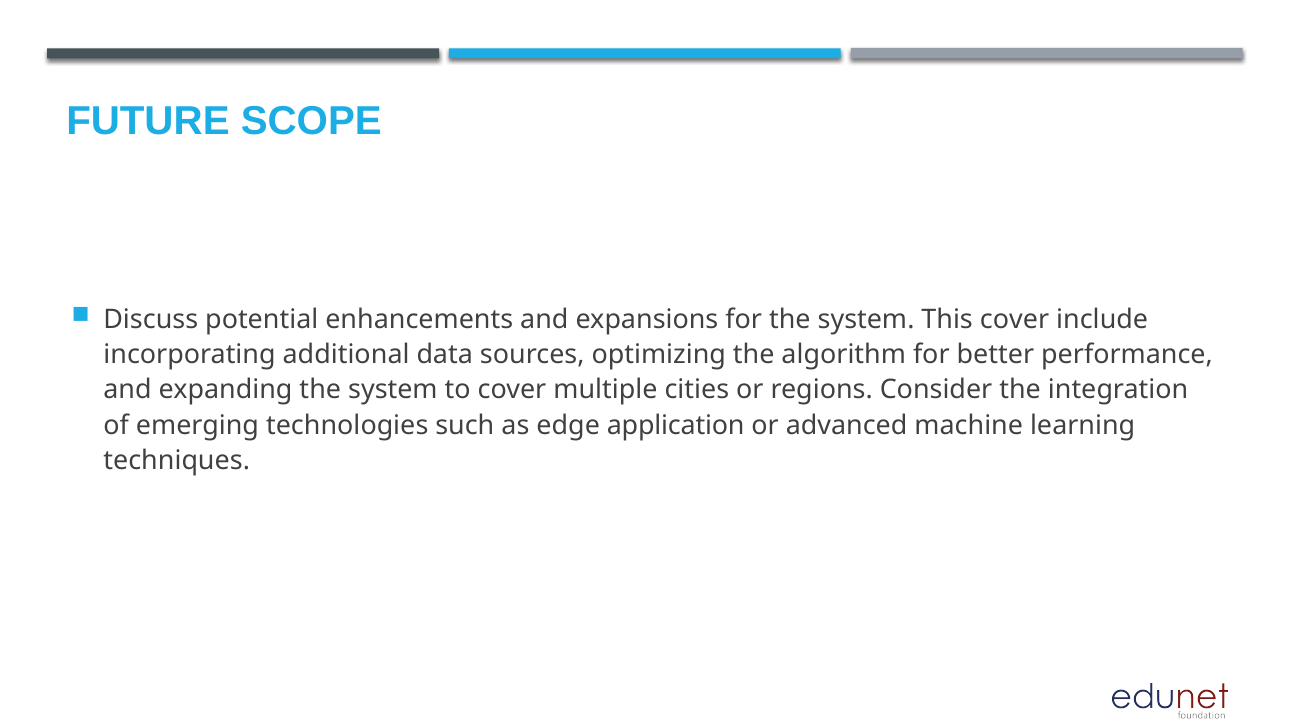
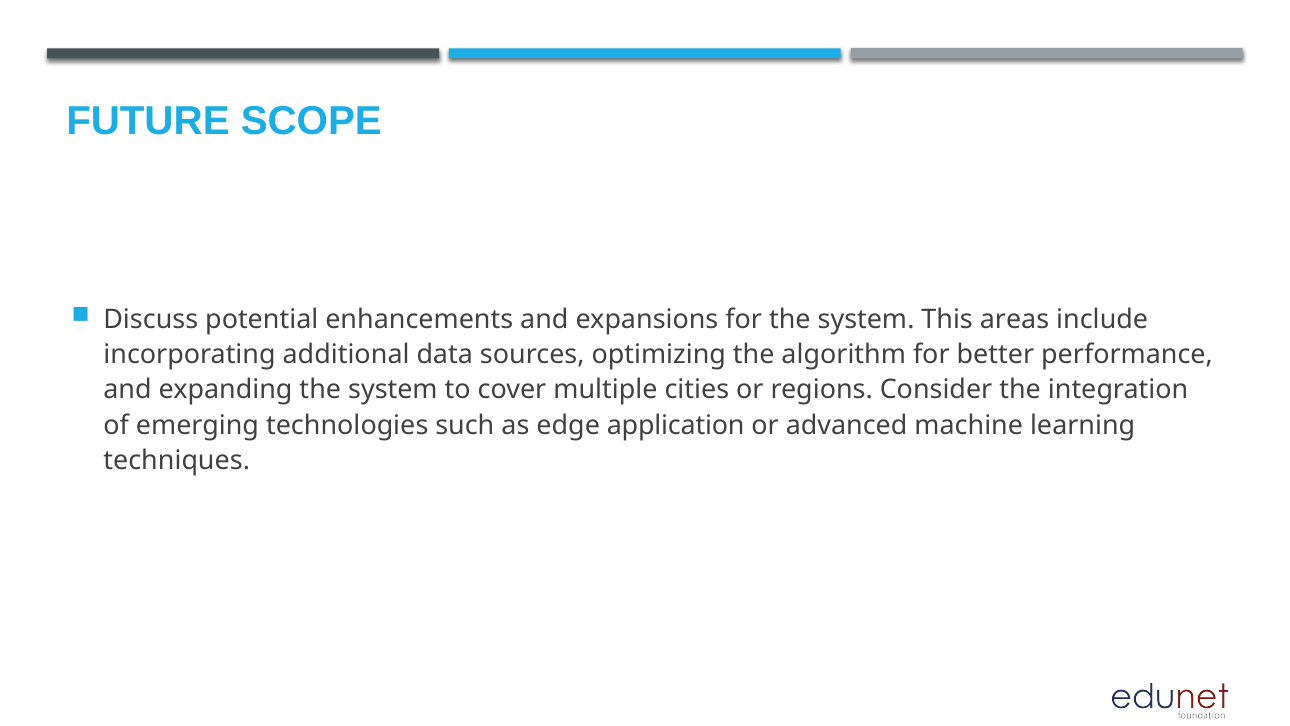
This cover: cover -> areas (1015, 319)
